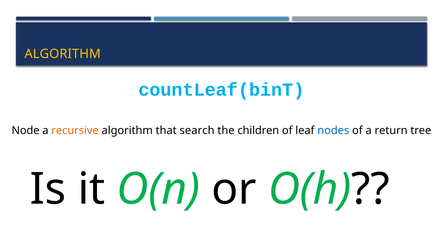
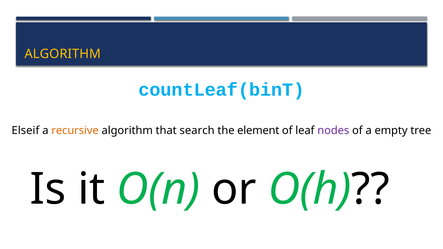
Node: Node -> Elseif (25, 131)
children: children -> element (258, 131)
nodes colour: blue -> purple (333, 131)
return: return -> empty (391, 131)
